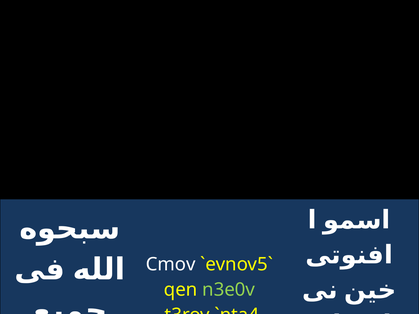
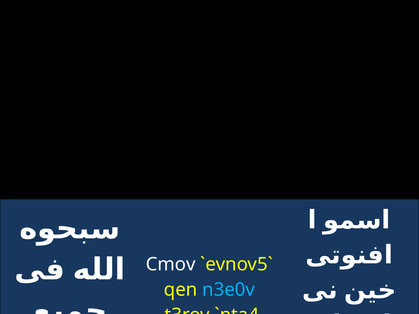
n3e0v colour: light green -> light blue (229, 290)
